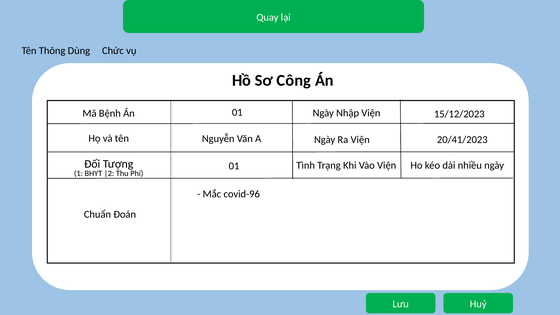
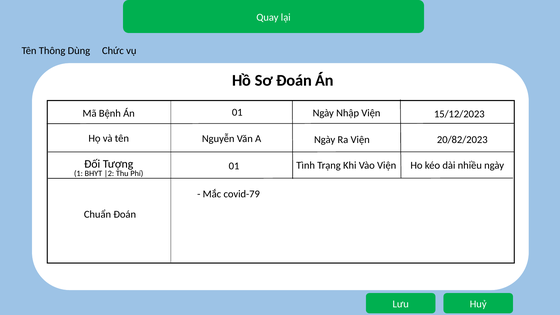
Sơ Công: Công -> Đoán (294, 80)
20/41/2023: 20/41/2023 -> 20/82/2023 (462, 140)
covid-96: covid-96 -> covid-79 (242, 194)
